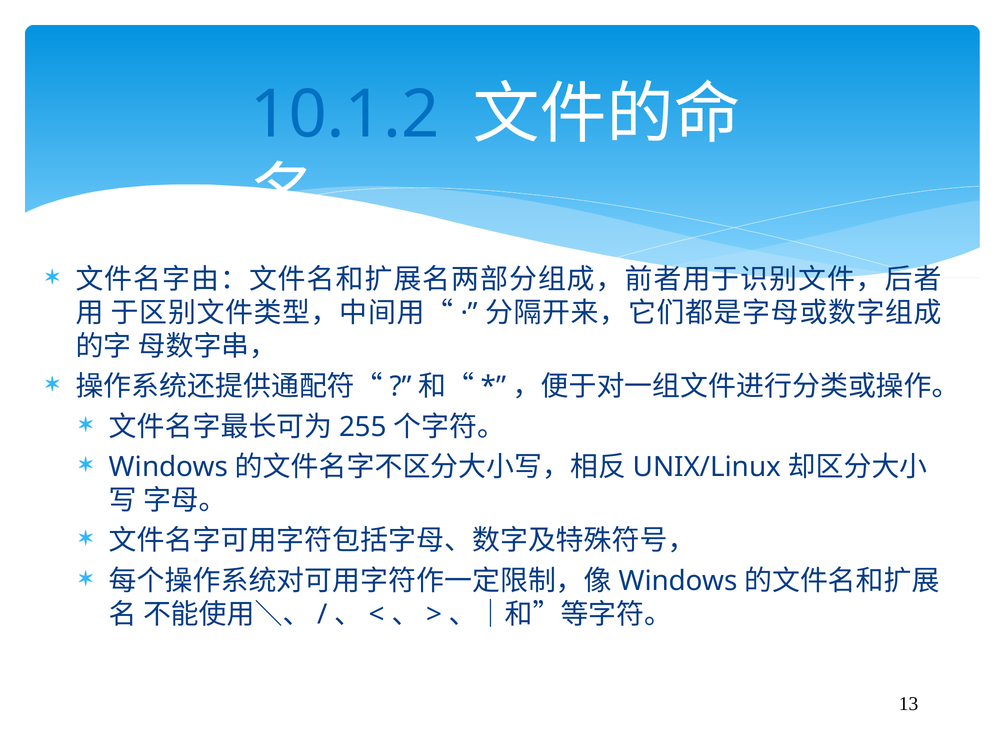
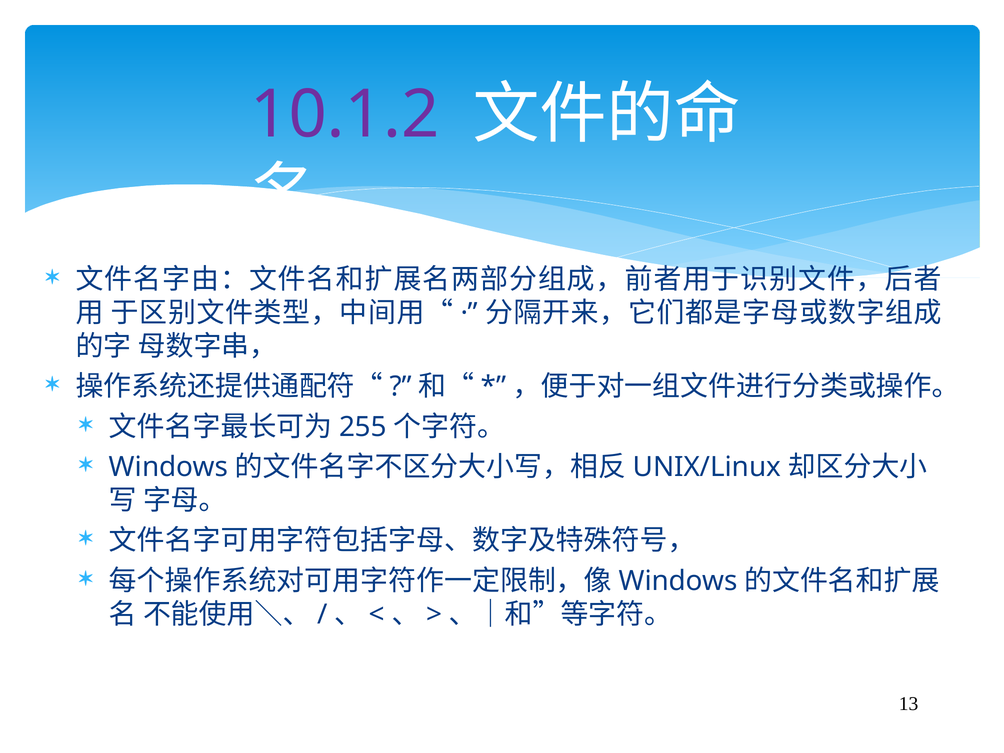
10.1.2 colour: blue -> purple (345, 115)
